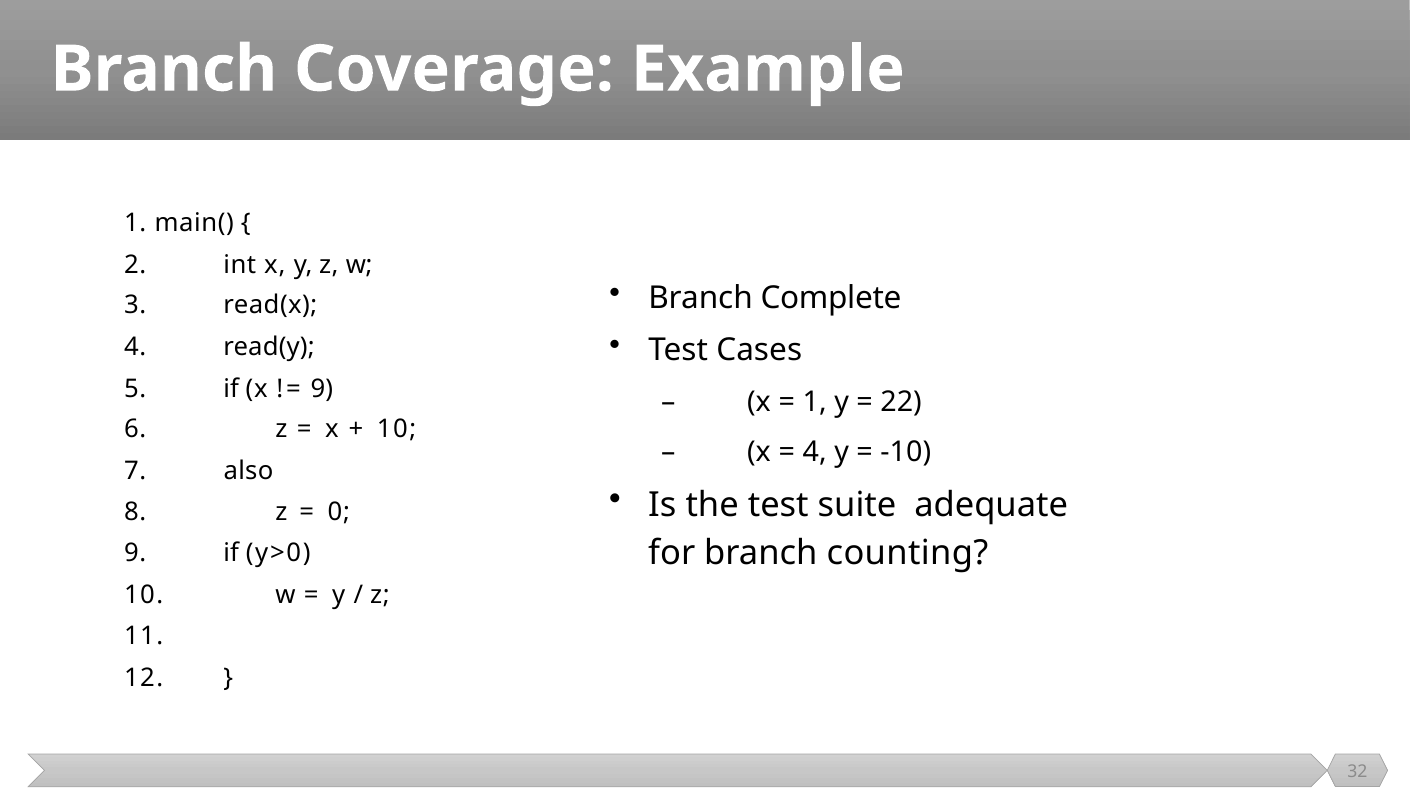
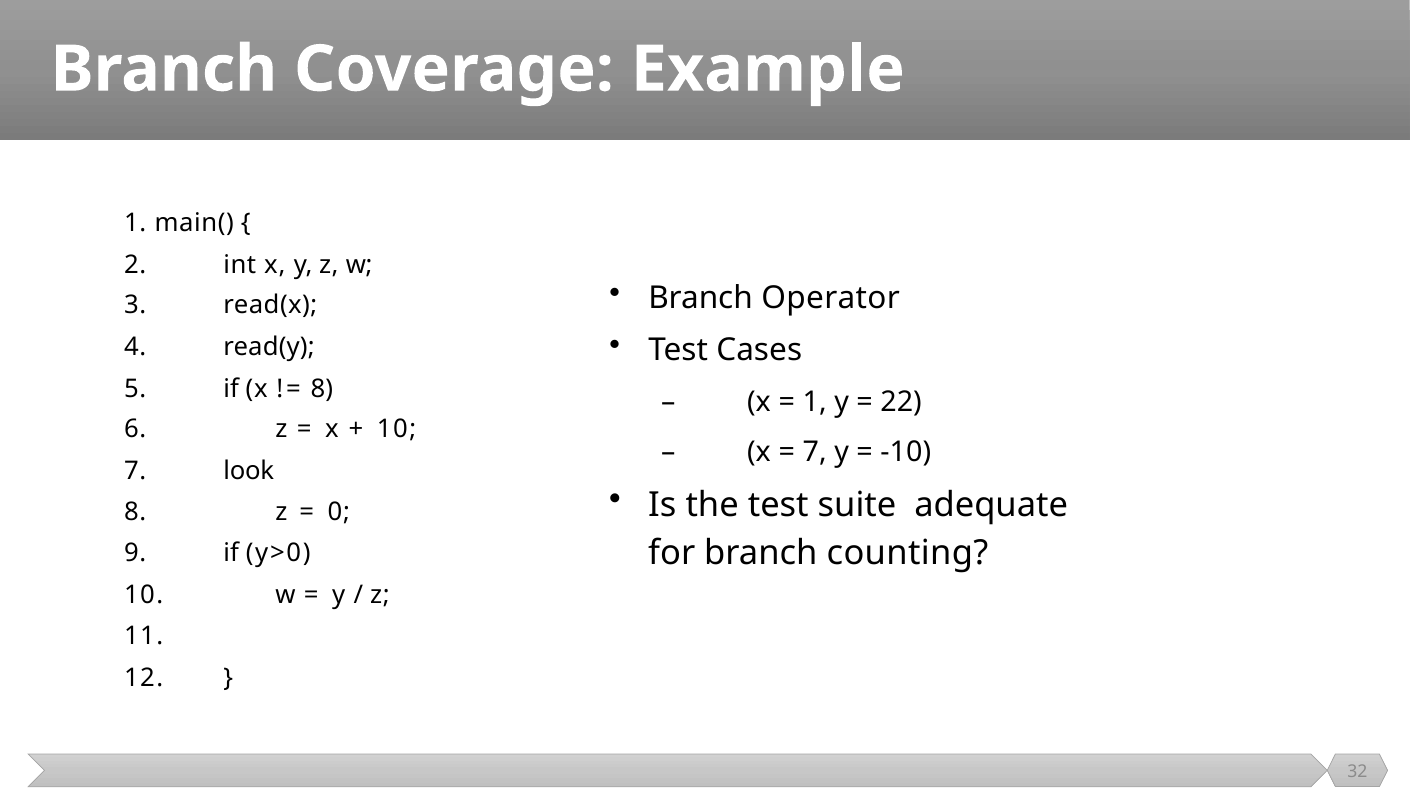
Complete: Complete -> Operator (831, 298)
9: 9 -> 8 (322, 389)
4: 4 -> 7 (815, 452)
also: also -> look (249, 471)
